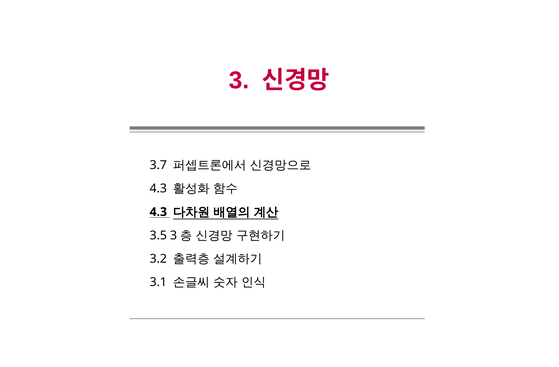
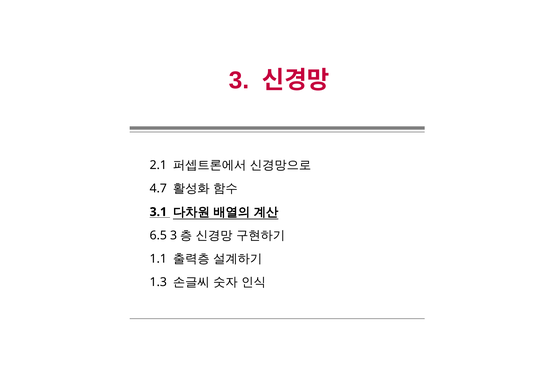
3.7: 3.7 -> 2.1 (158, 165)
4.3: 4.3 -> 4.7 (158, 189)
4.3: 4.3 -> 3.1 (158, 212)
3.5: 3.5 -> 6.5 (158, 235)
3.2: 3.2 -> 1.1 (158, 259)
3.1: 3.1 -> 1.3 (158, 282)
